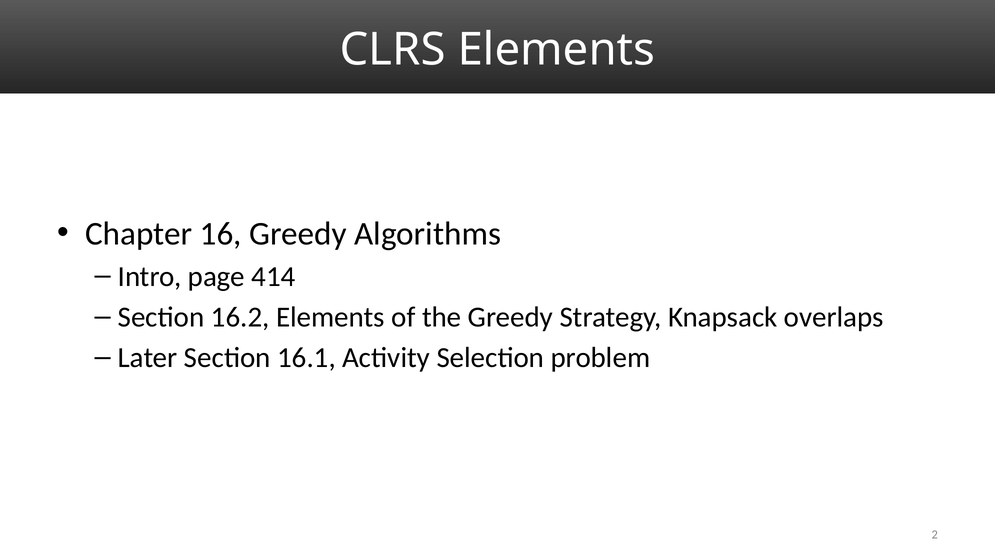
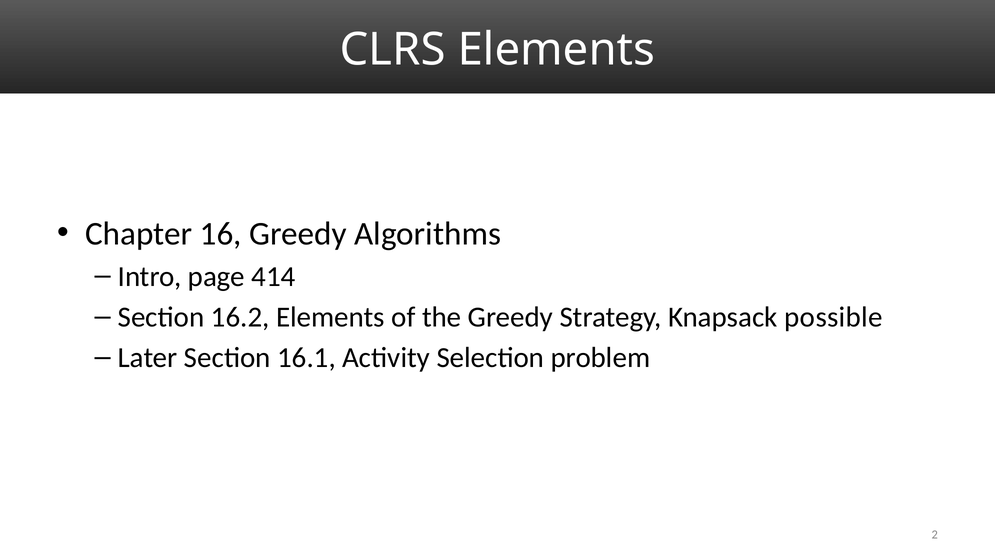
overlaps: overlaps -> possible (834, 317)
